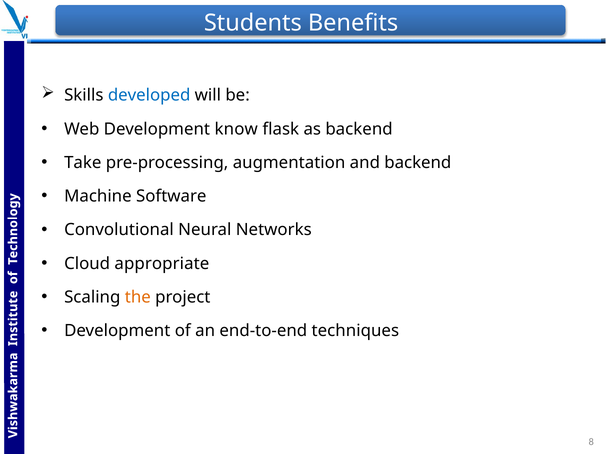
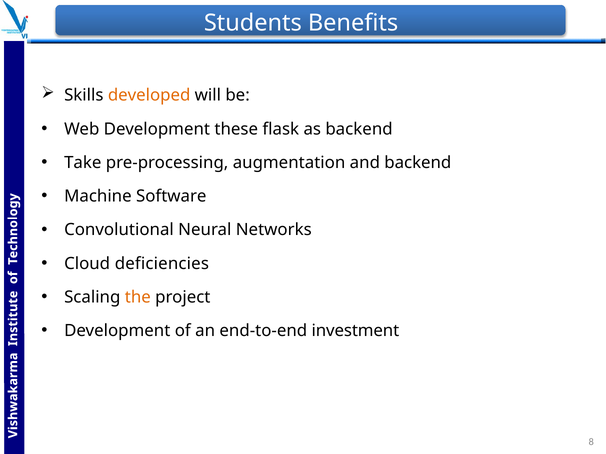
developed colour: blue -> orange (149, 96)
know: know -> these (236, 129)
appropriate: appropriate -> deficiencies (162, 264)
techniques: techniques -> investment (355, 331)
